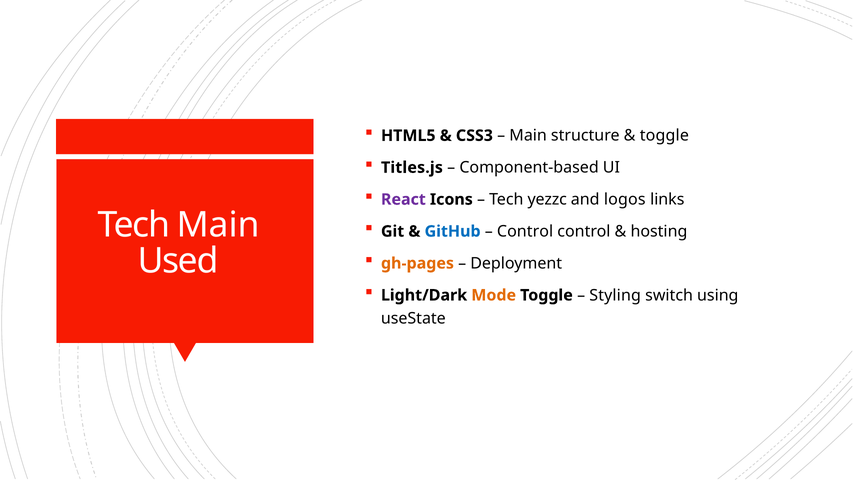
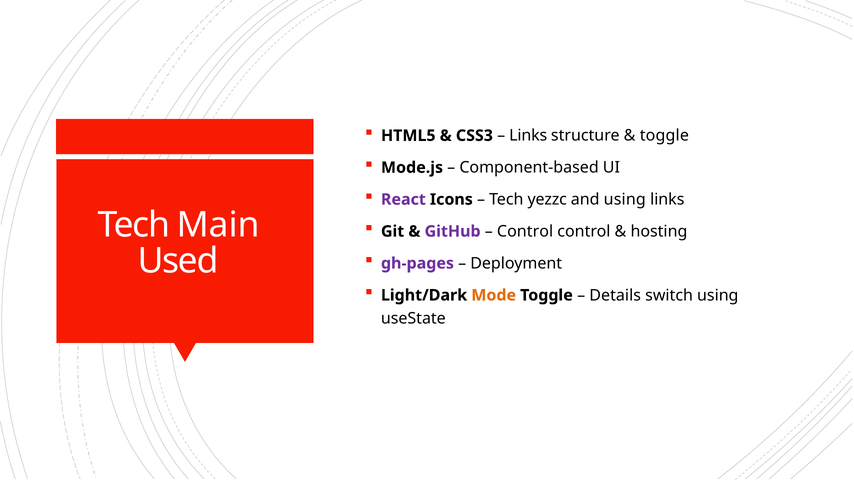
Main: Main -> Links (528, 136)
Titles.js: Titles.js -> Mode.js (412, 168)
and logos: logos -> using (625, 200)
GitHub colour: blue -> purple (453, 232)
gh-pages colour: orange -> purple (417, 264)
Styling: Styling -> Details (615, 295)
